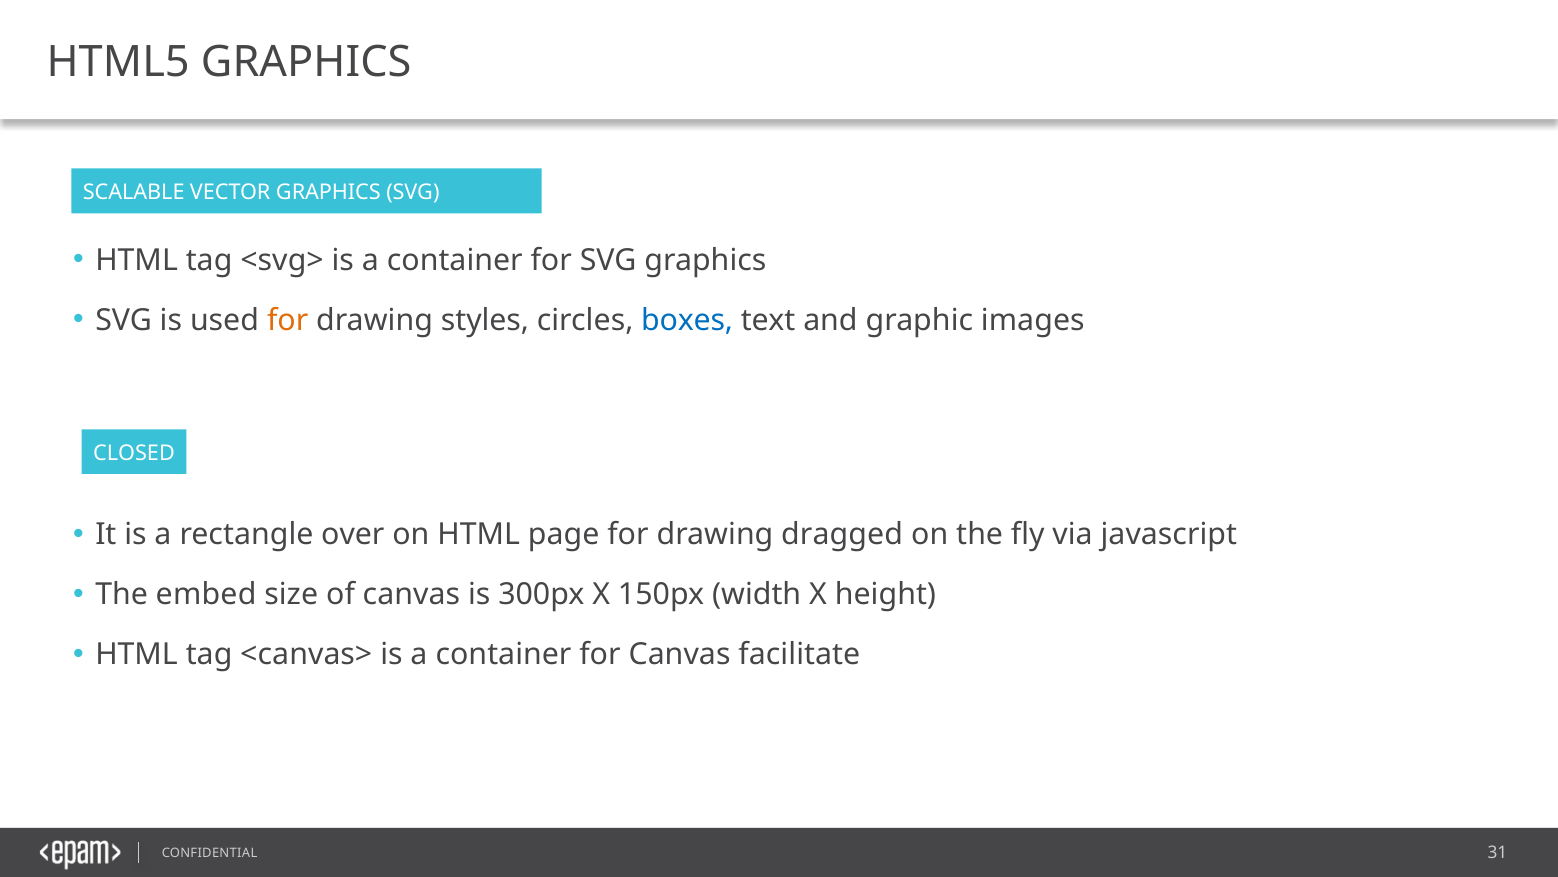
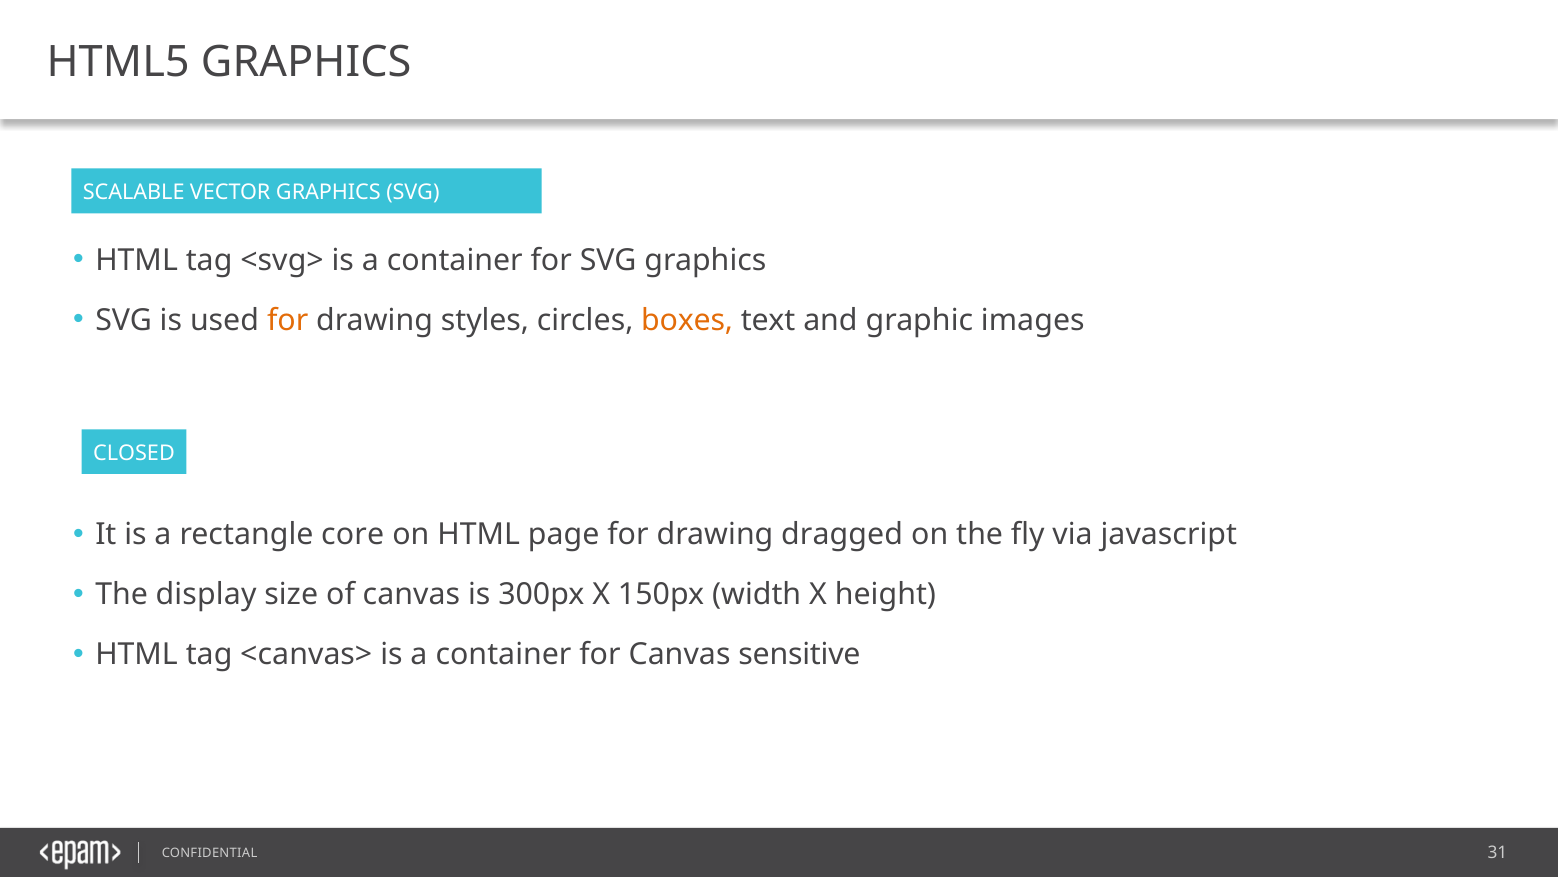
boxes colour: blue -> orange (687, 320)
over: over -> core (353, 534)
embed: embed -> display (206, 594)
facilitate: facilitate -> sensitive (799, 654)
